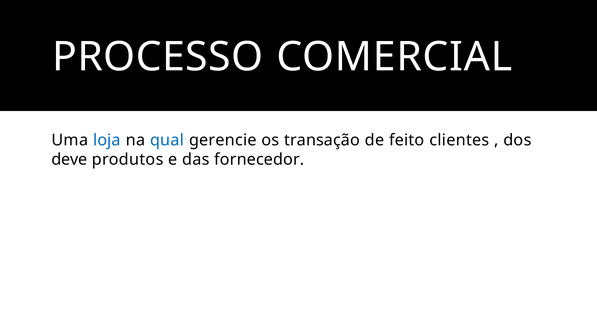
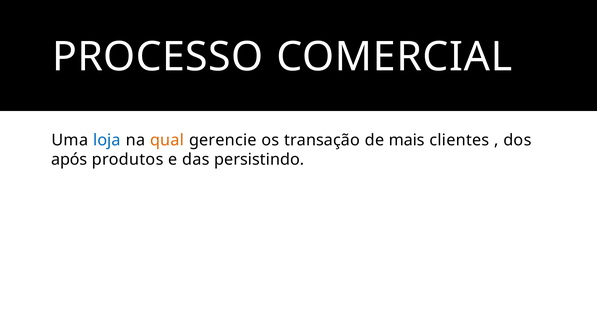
qual colour: blue -> orange (167, 140)
feito: feito -> mais (407, 140)
deve: deve -> após (69, 160)
fornecedor: fornecedor -> persistindo (259, 160)
